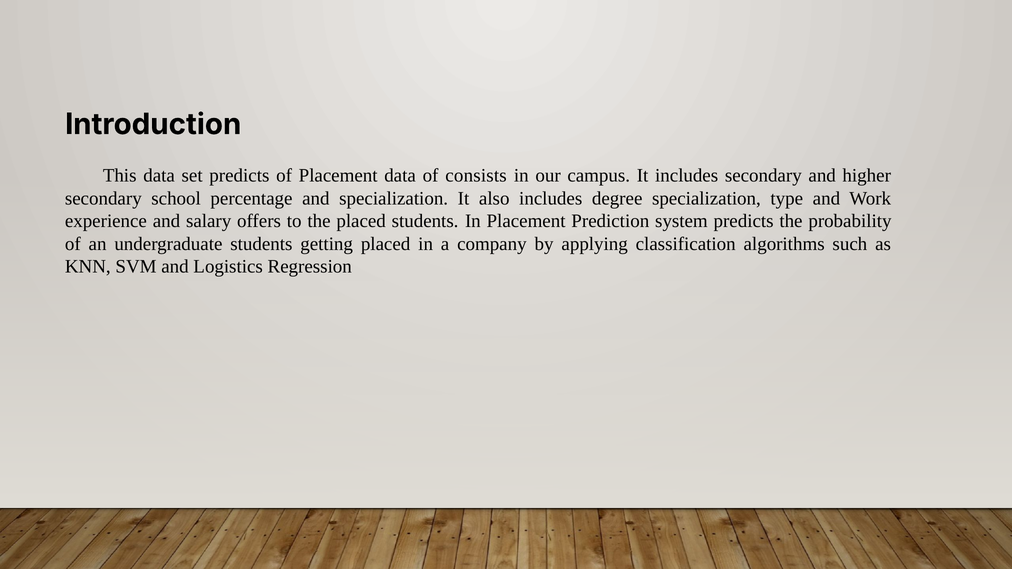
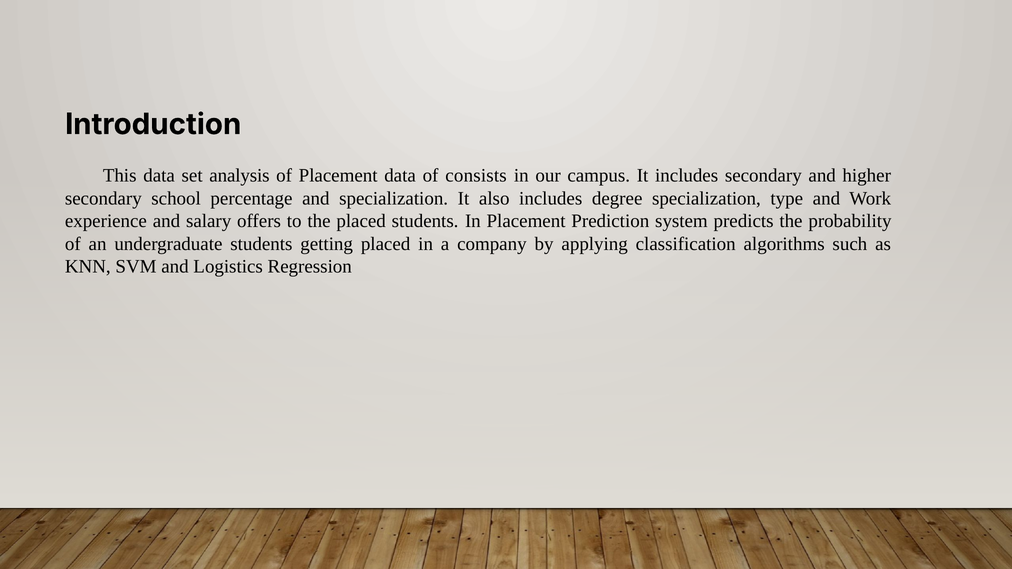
set predicts: predicts -> analysis (239, 176)
